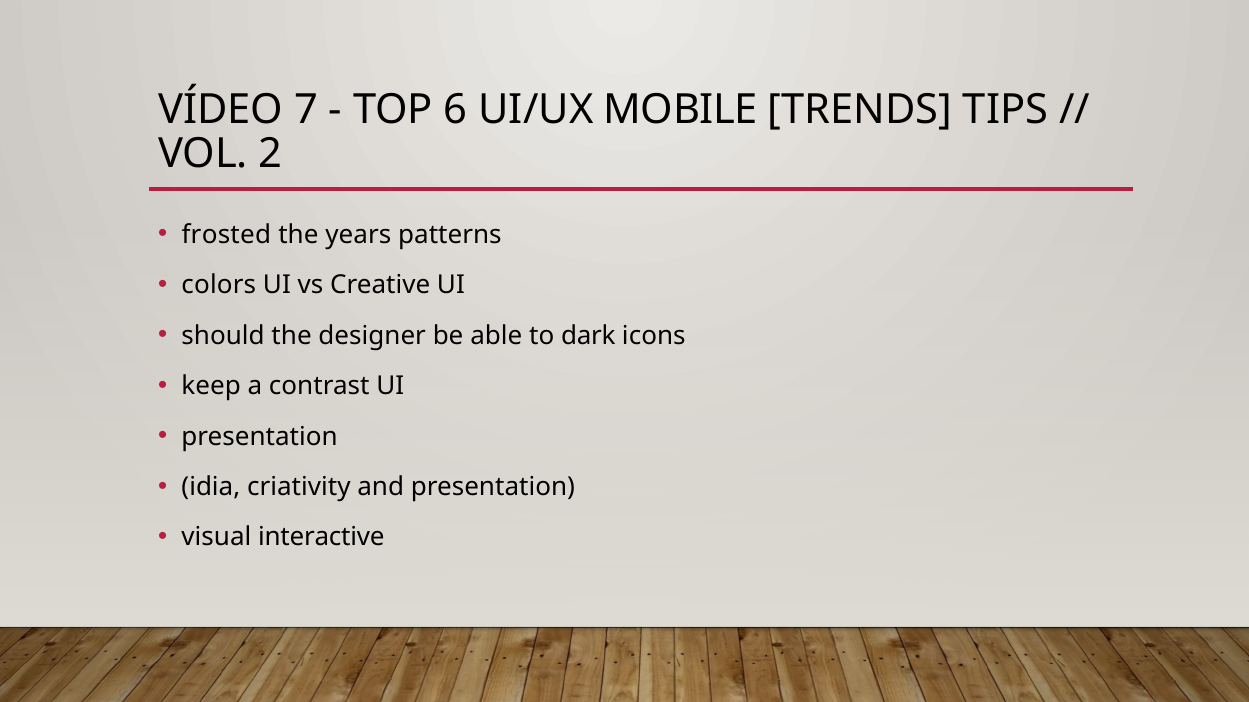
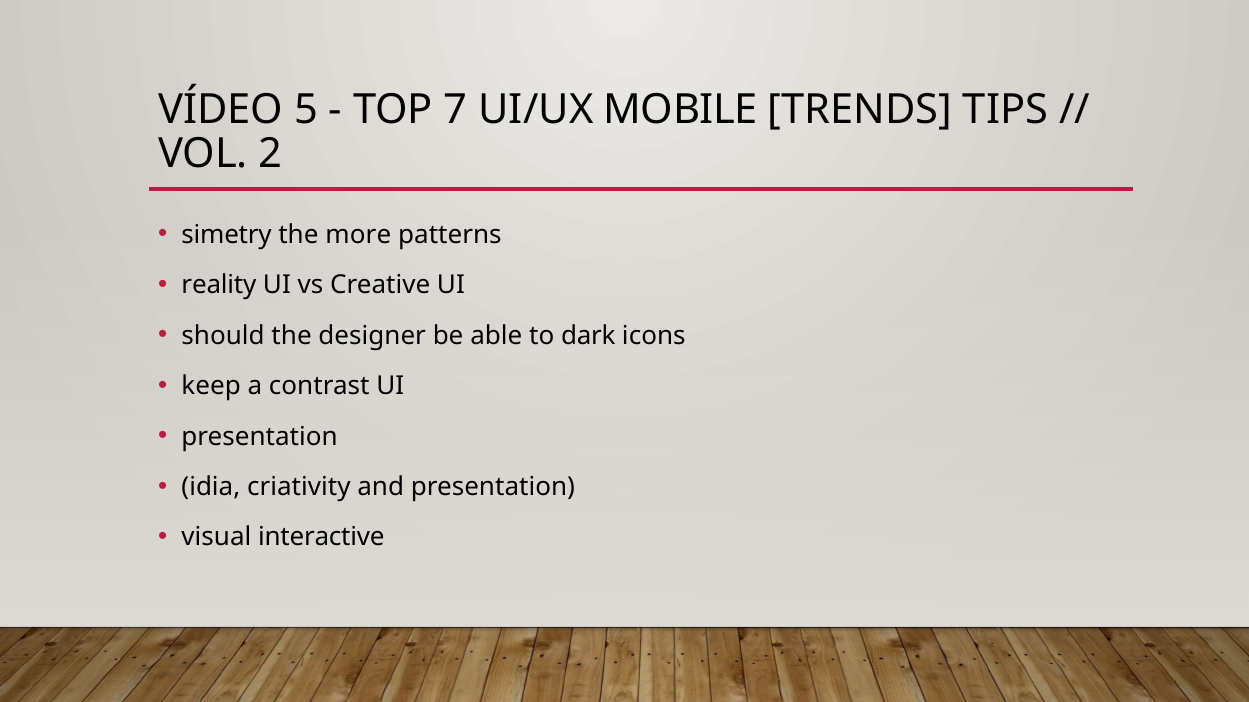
7: 7 -> 5 (306, 109)
6: 6 -> 7 (456, 109)
frosted: frosted -> simetry (227, 235)
years: years -> more (358, 235)
colors: colors -> reality (219, 285)
